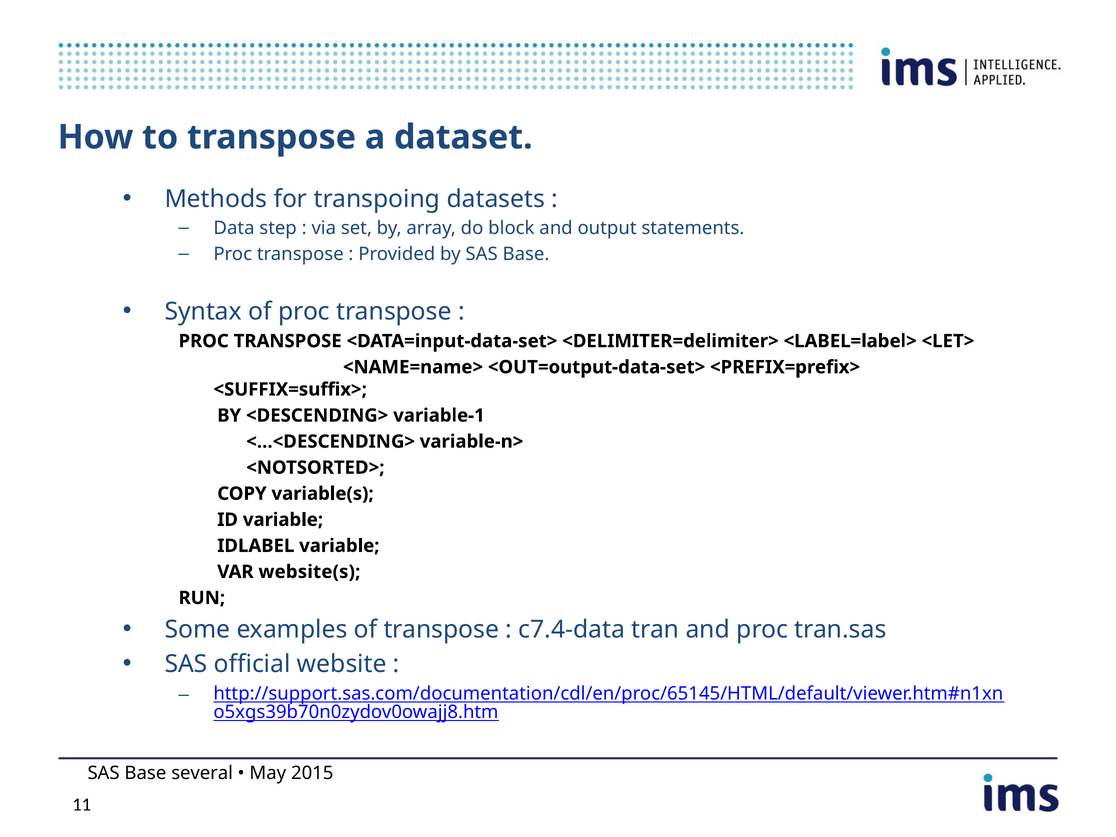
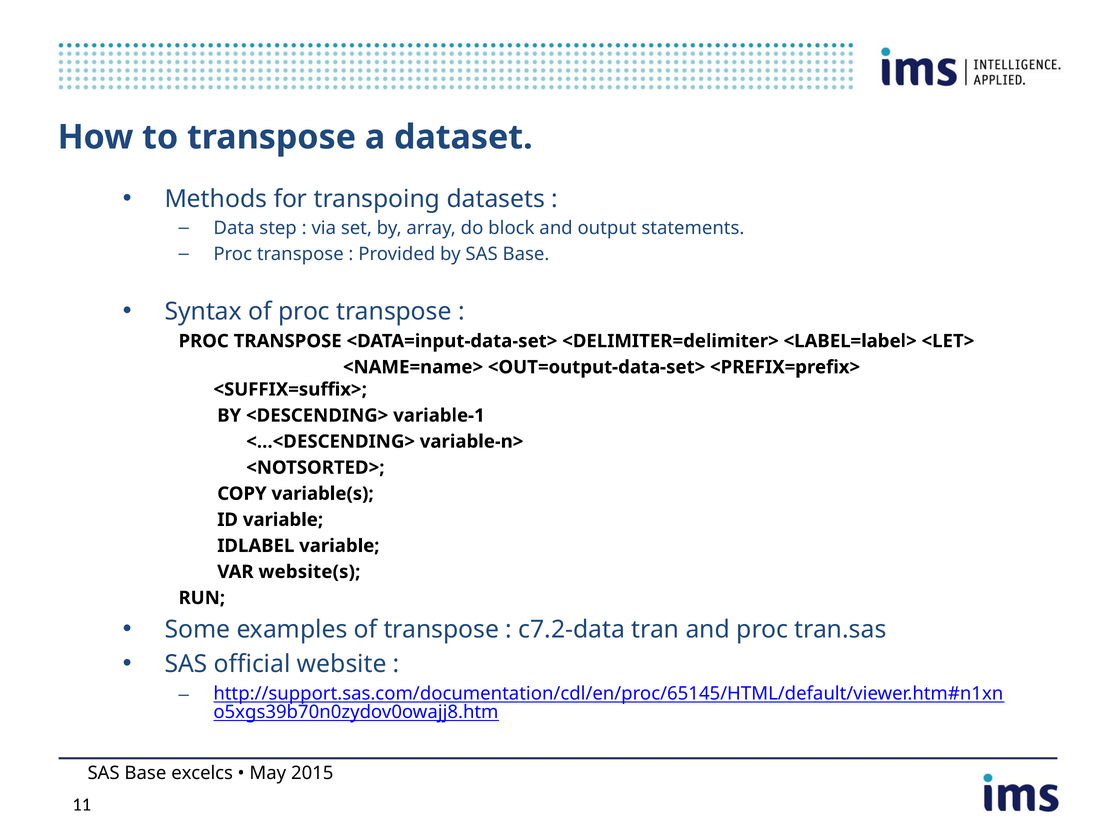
c7.4-data: c7.4-data -> c7.2-data (572, 629)
several: several -> excelcs (202, 773)
